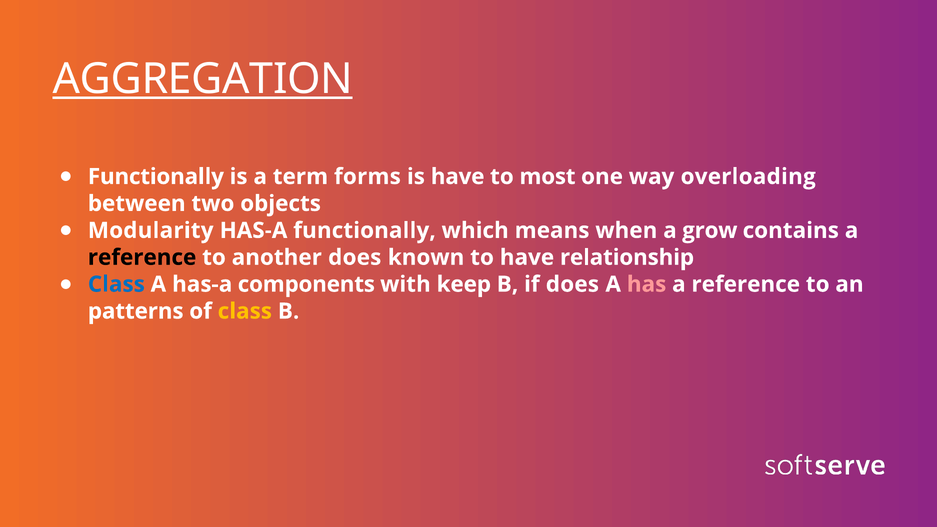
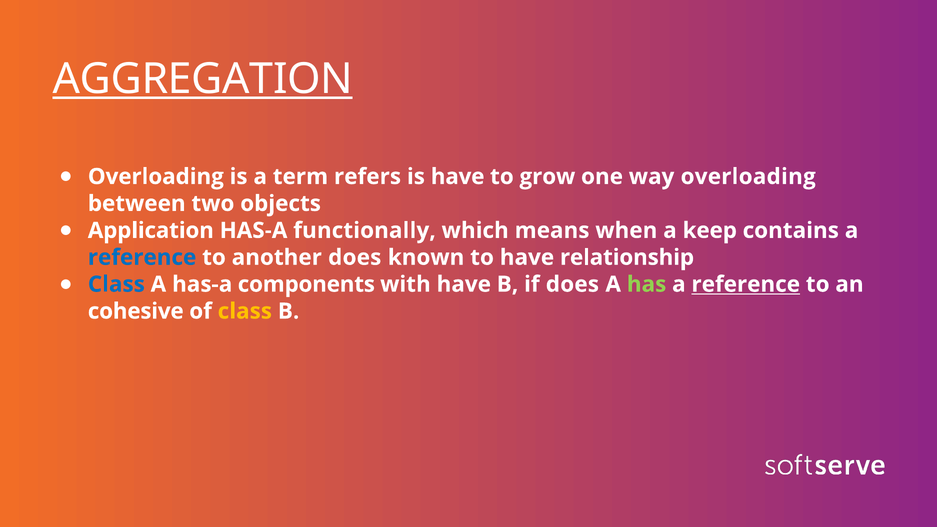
Functionally: Functionally -> Overloading (156, 177)
forms: forms -> refers (367, 177)
most: most -> grow (547, 177)
Modularity: Modularity -> Application (151, 231)
grow: grow -> keep (710, 231)
reference colour: black -> blue (142, 257)
with keep: keep -> have (464, 284)
has colour: pink -> light green (647, 284)
reference underline: none -> present (746, 284)
patterns: patterns -> cohesive (136, 311)
